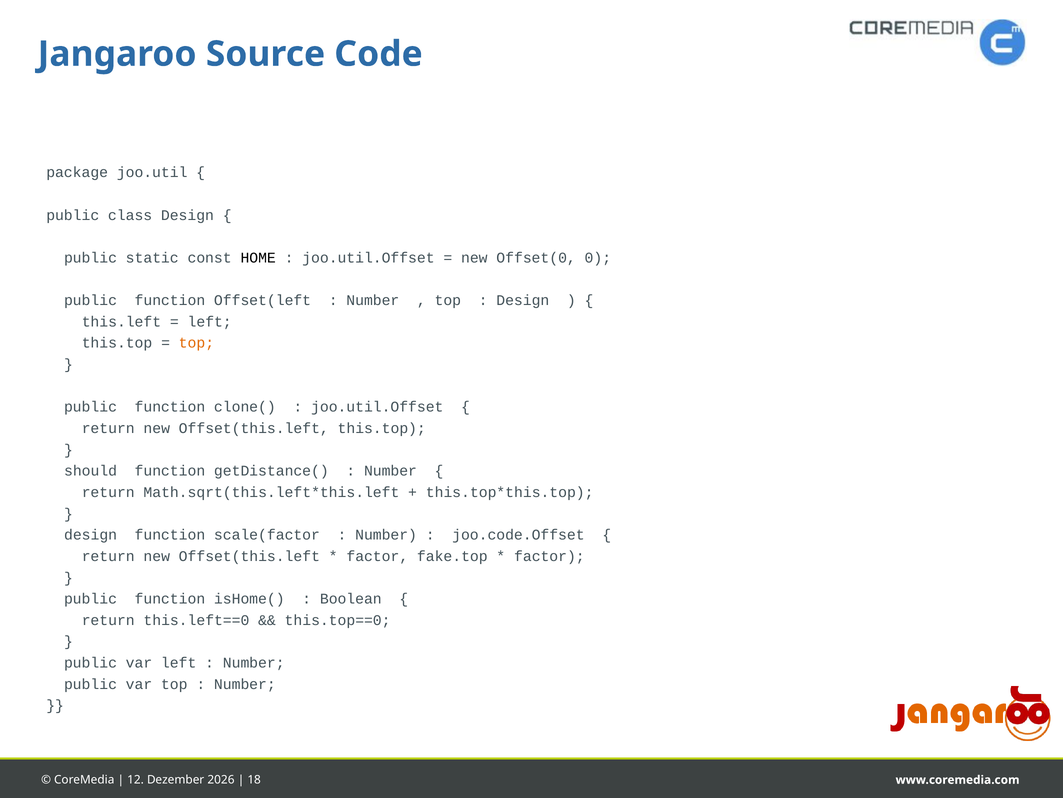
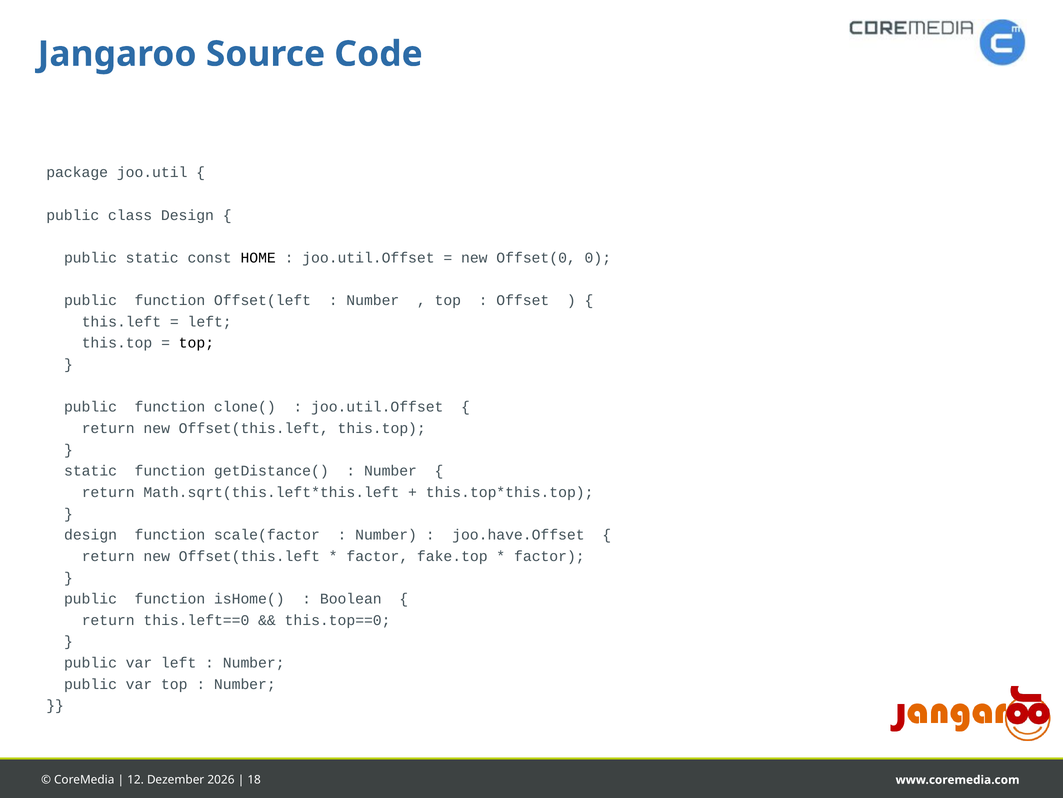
Design: Design -> Offset (523, 300)
top colour: orange -> black (196, 343)
should: should -> static (91, 471)
joo.code.Offset: joo.code.Offset -> joo.have.Offset (518, 534)
